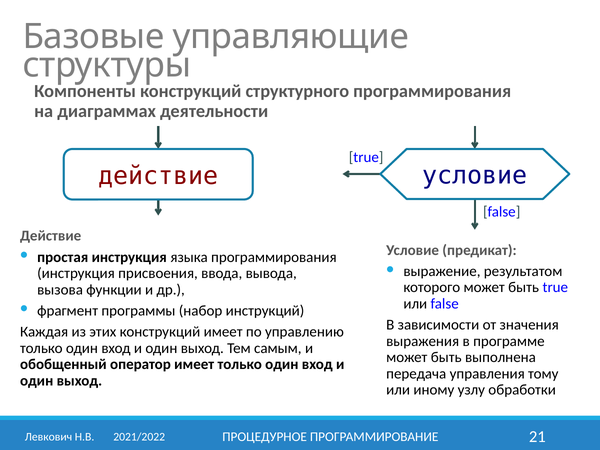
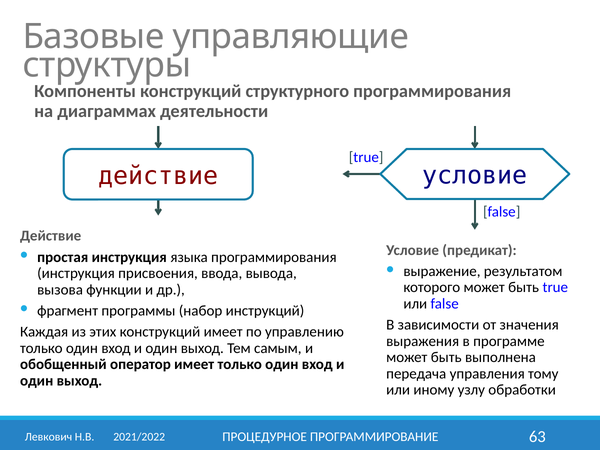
21: 21 -> 63 (537, 437)
